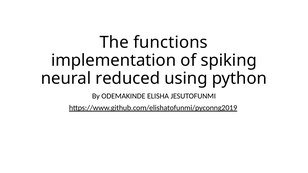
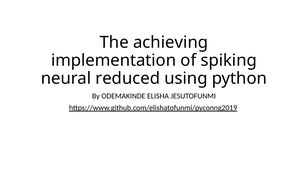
functions: functions -> achieving (171, 42)
